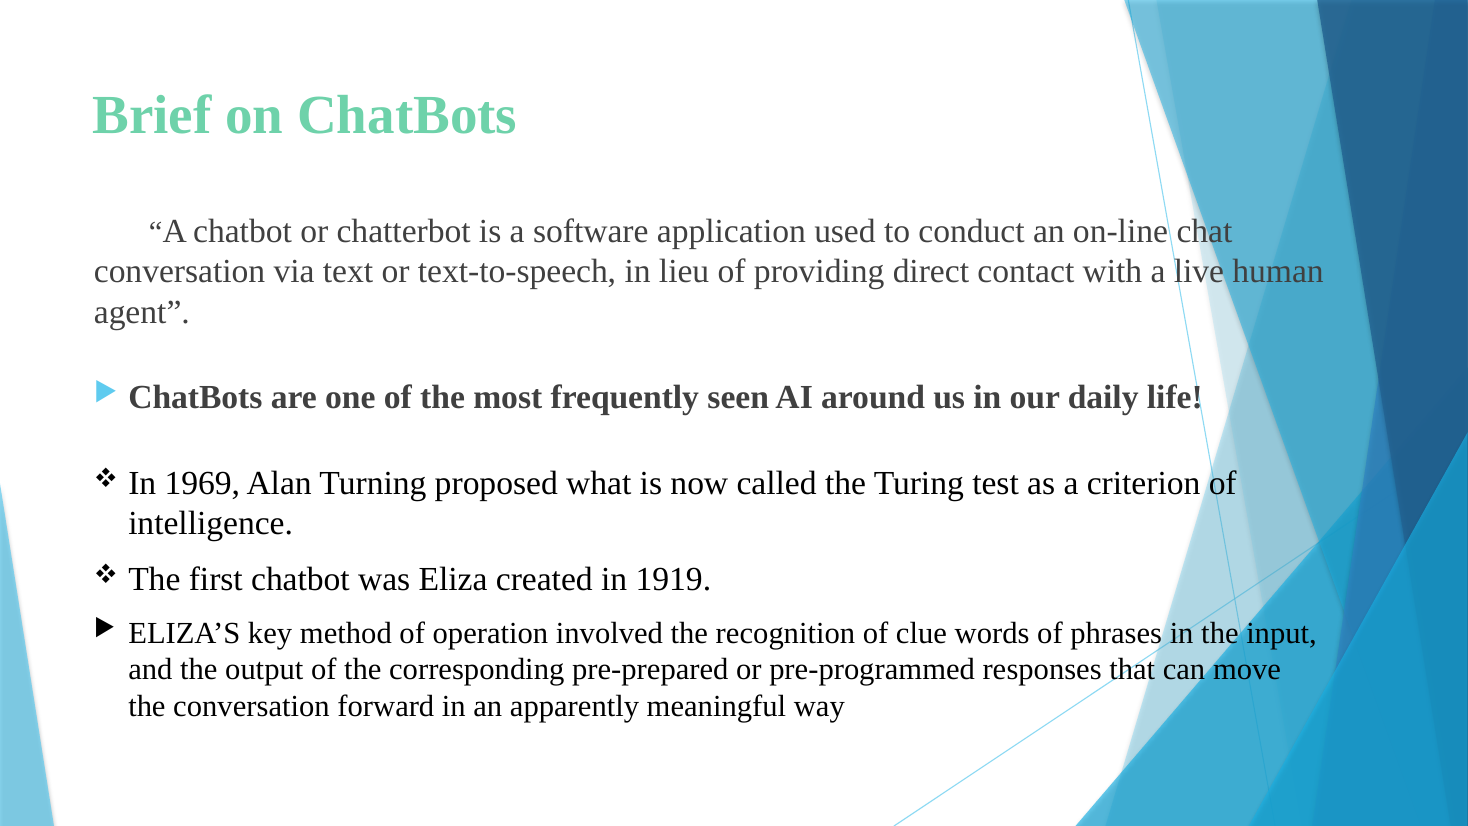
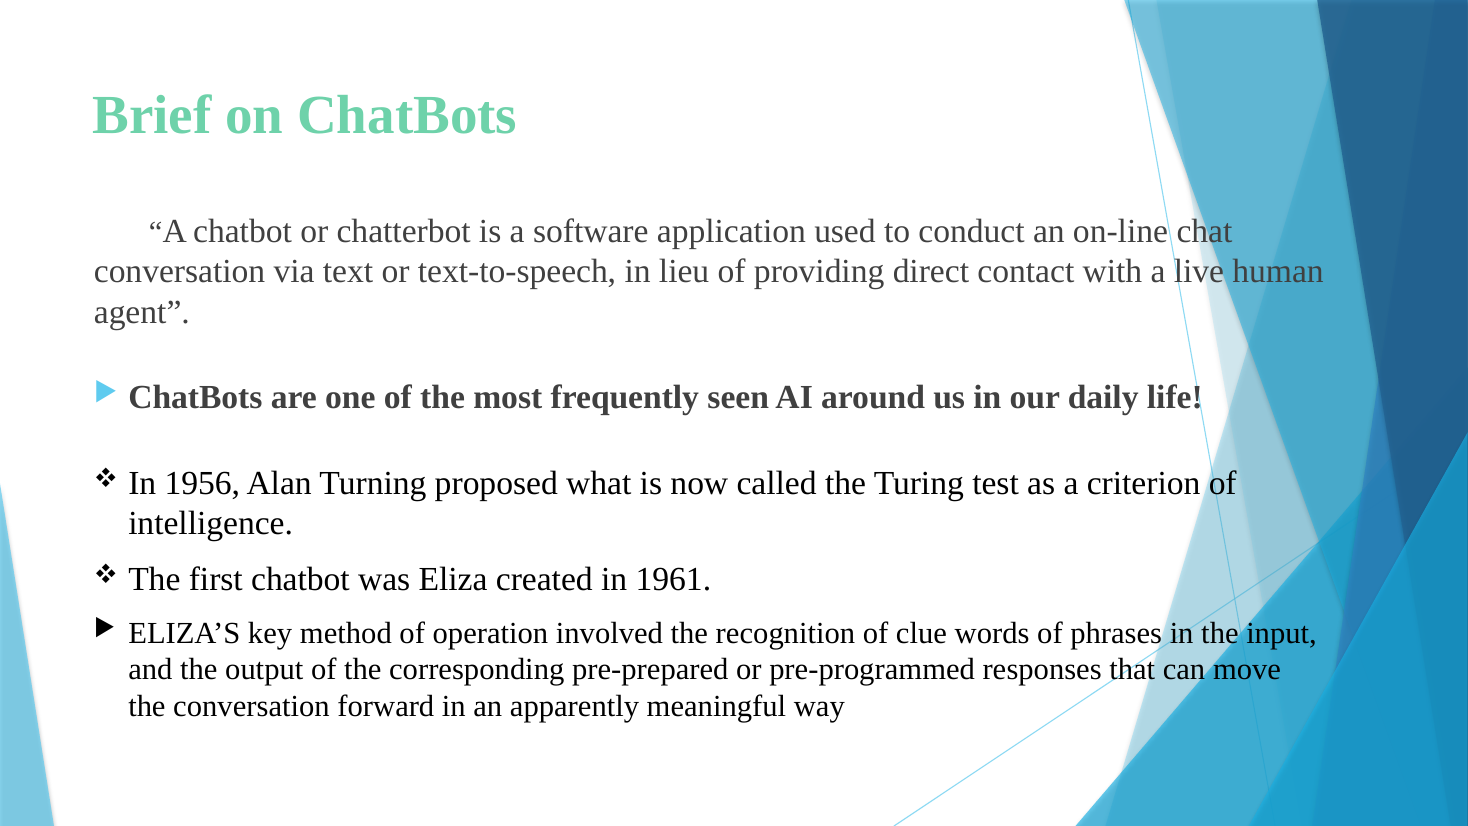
1969: 1969 -> 1956 (202, 483)
1919: 1919 -> 1961 (673, 579)
